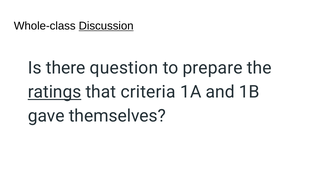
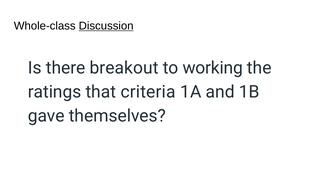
question: question -> breakout (124, 68)
prepare: prepare -> working (213, 68)
ratings underline: present -> none (55, 92)
